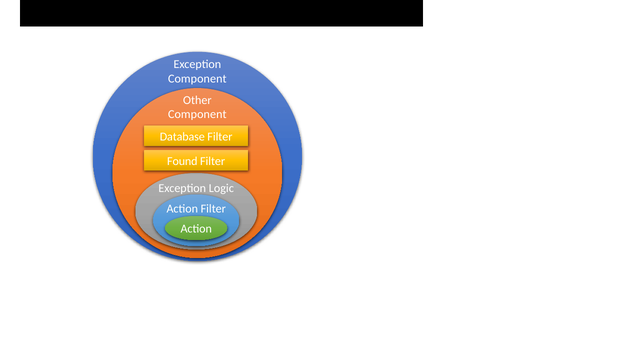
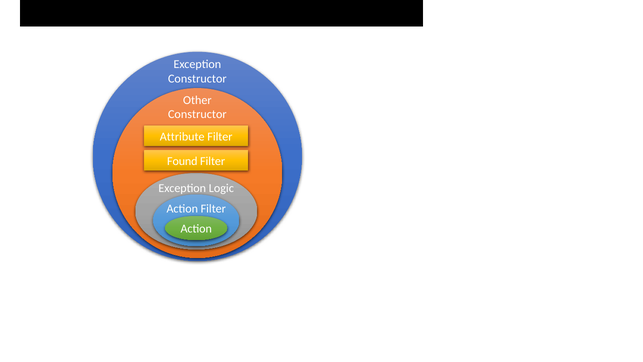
Component: Component -> Constructor (197, 79)
Component: Component -> Constructor (197, 114)
Database: Database -> Attribute (182, 136)
